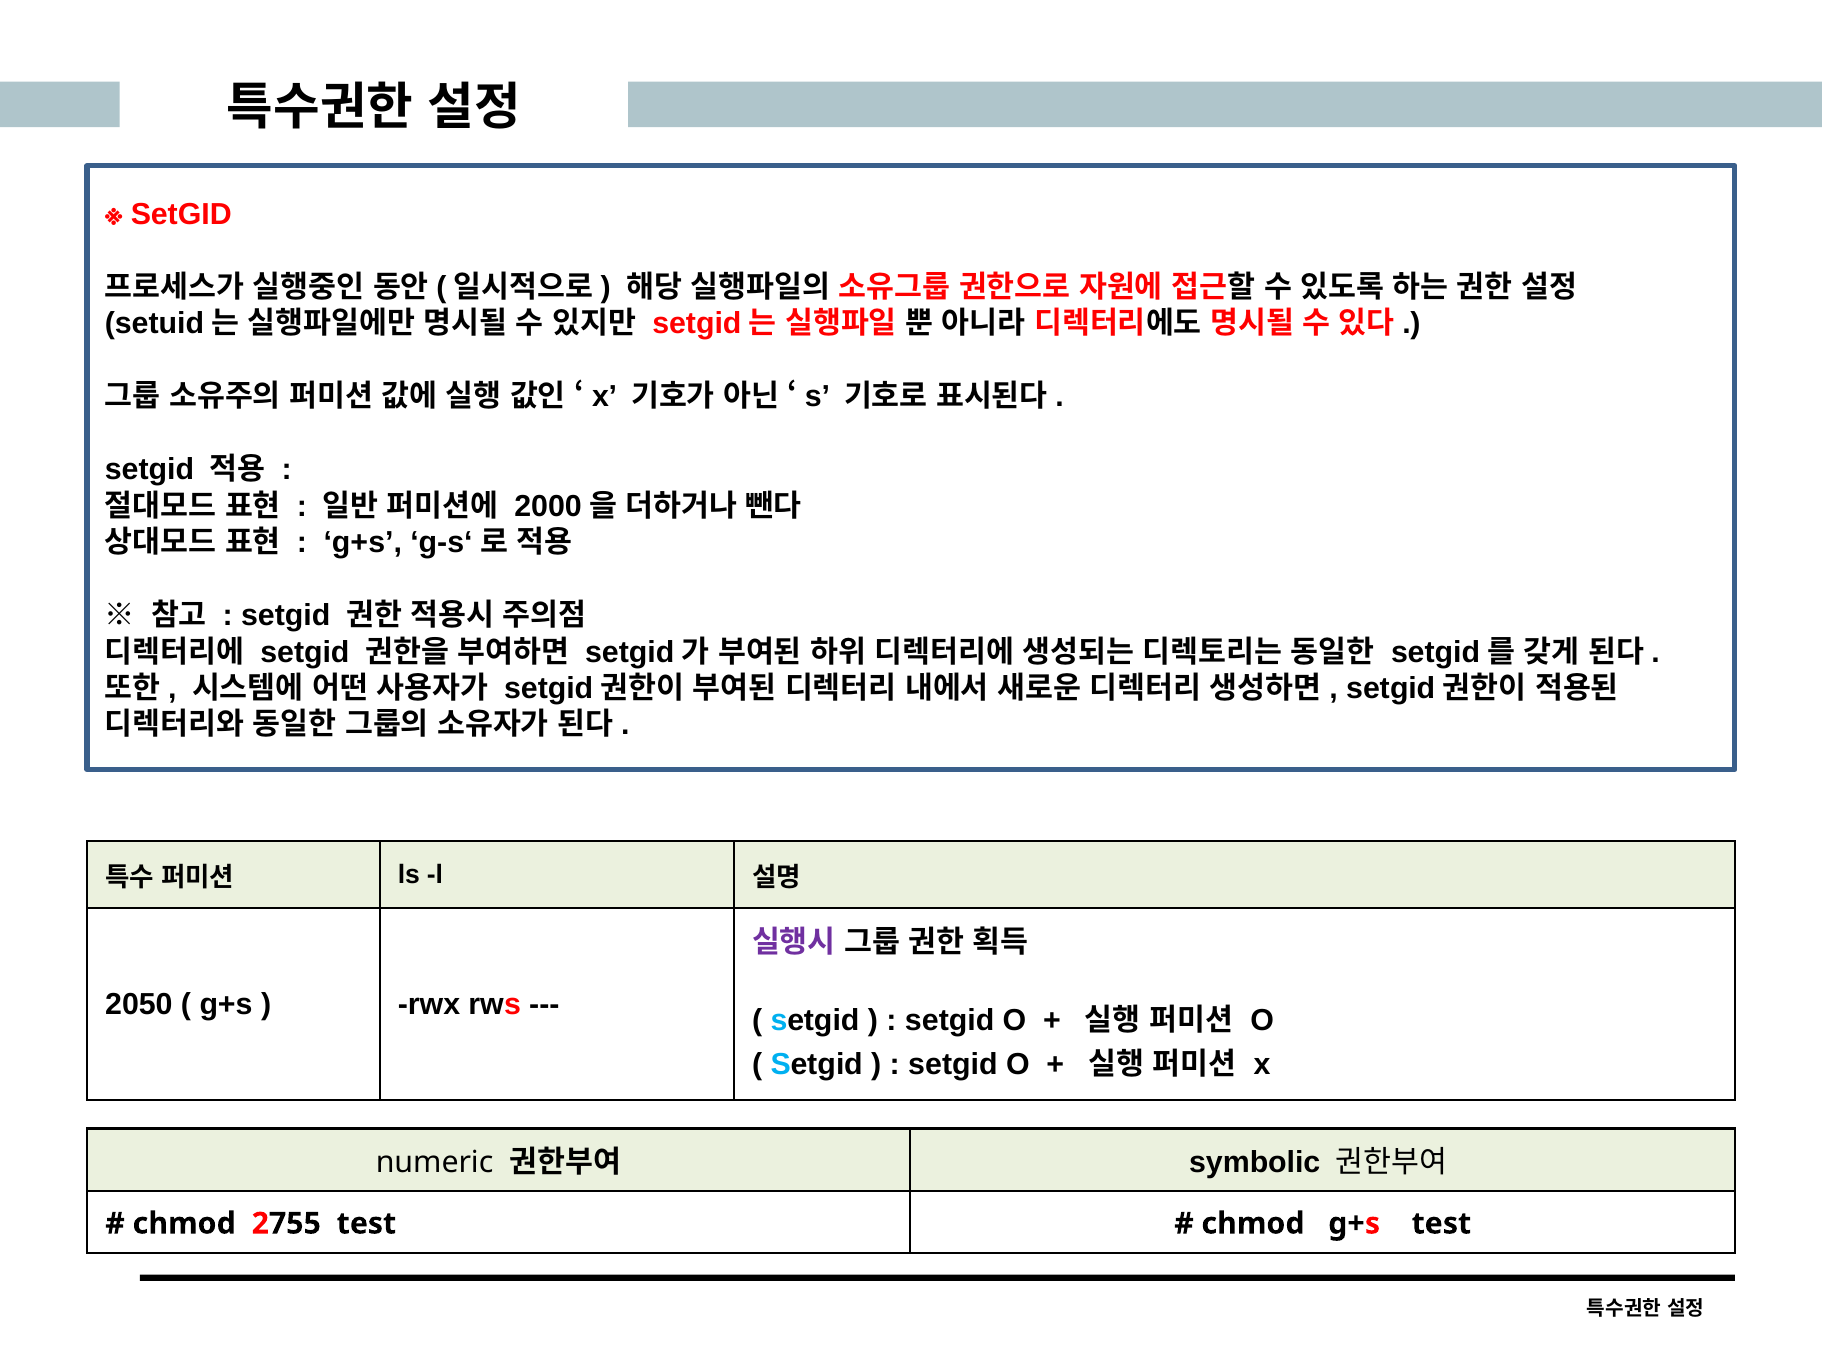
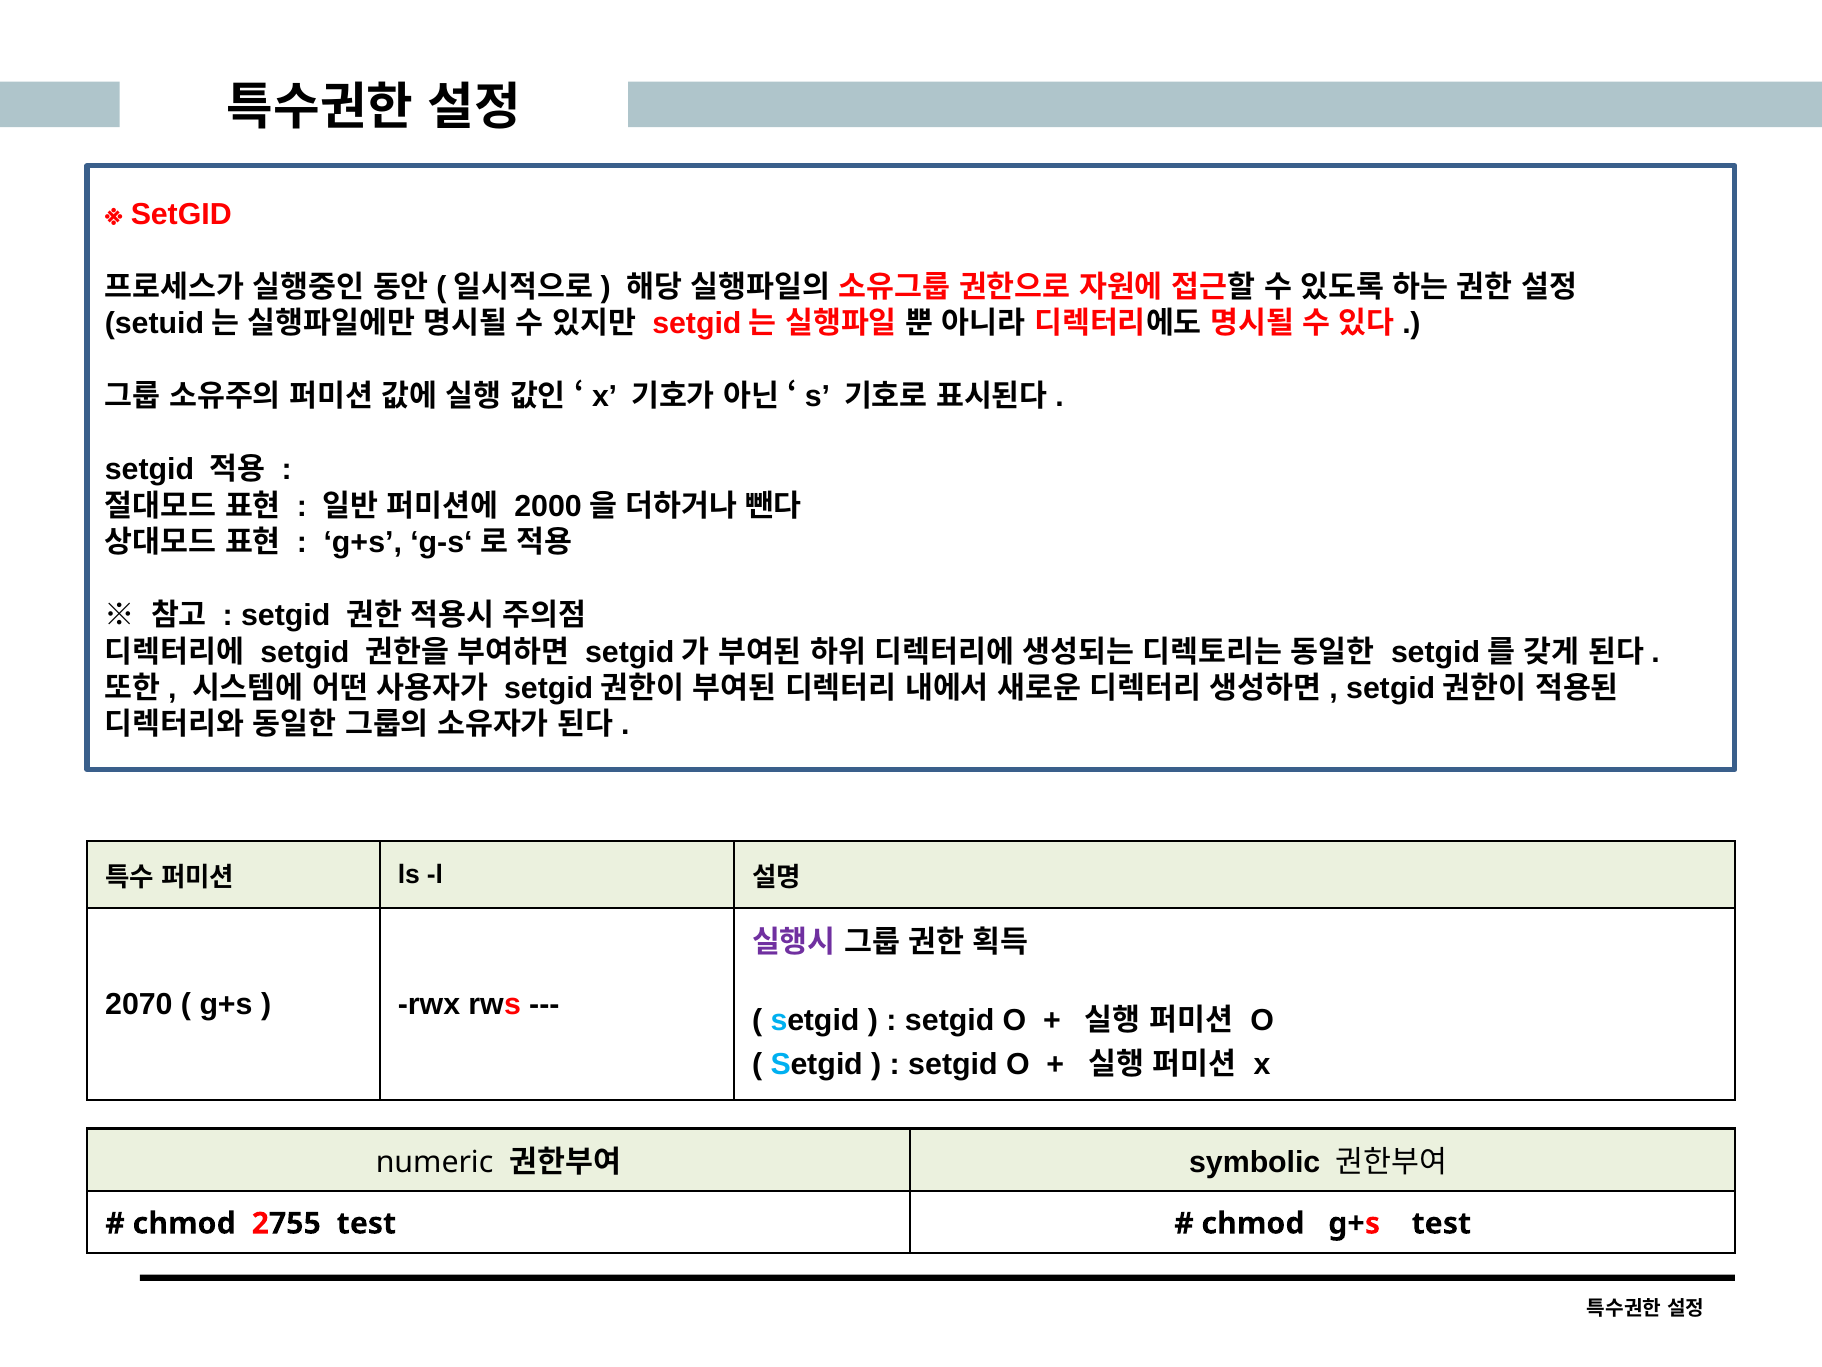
2050: 2050 -> 2070 (139, 1004)
